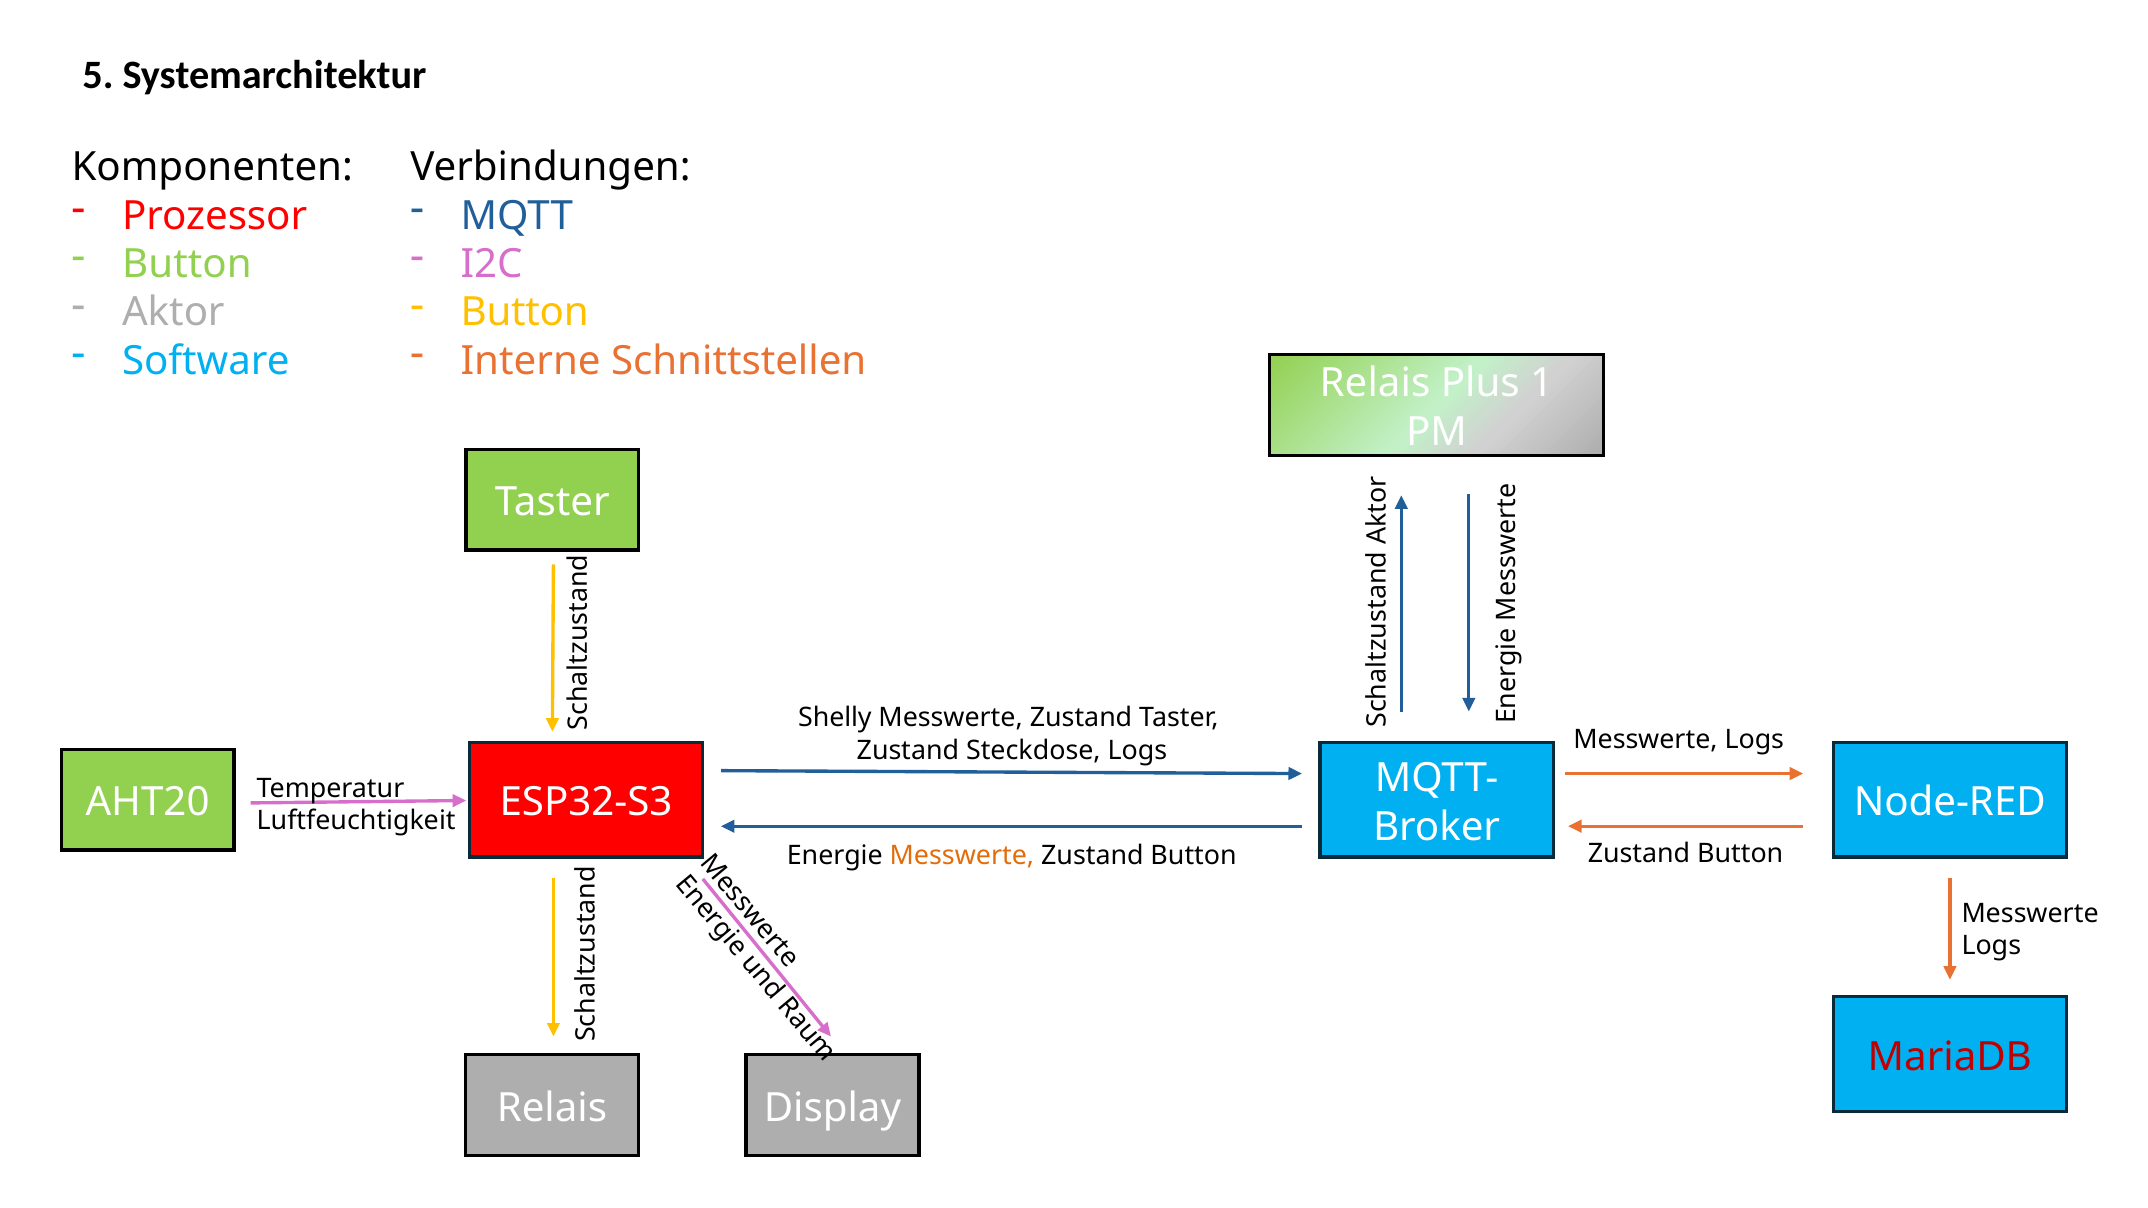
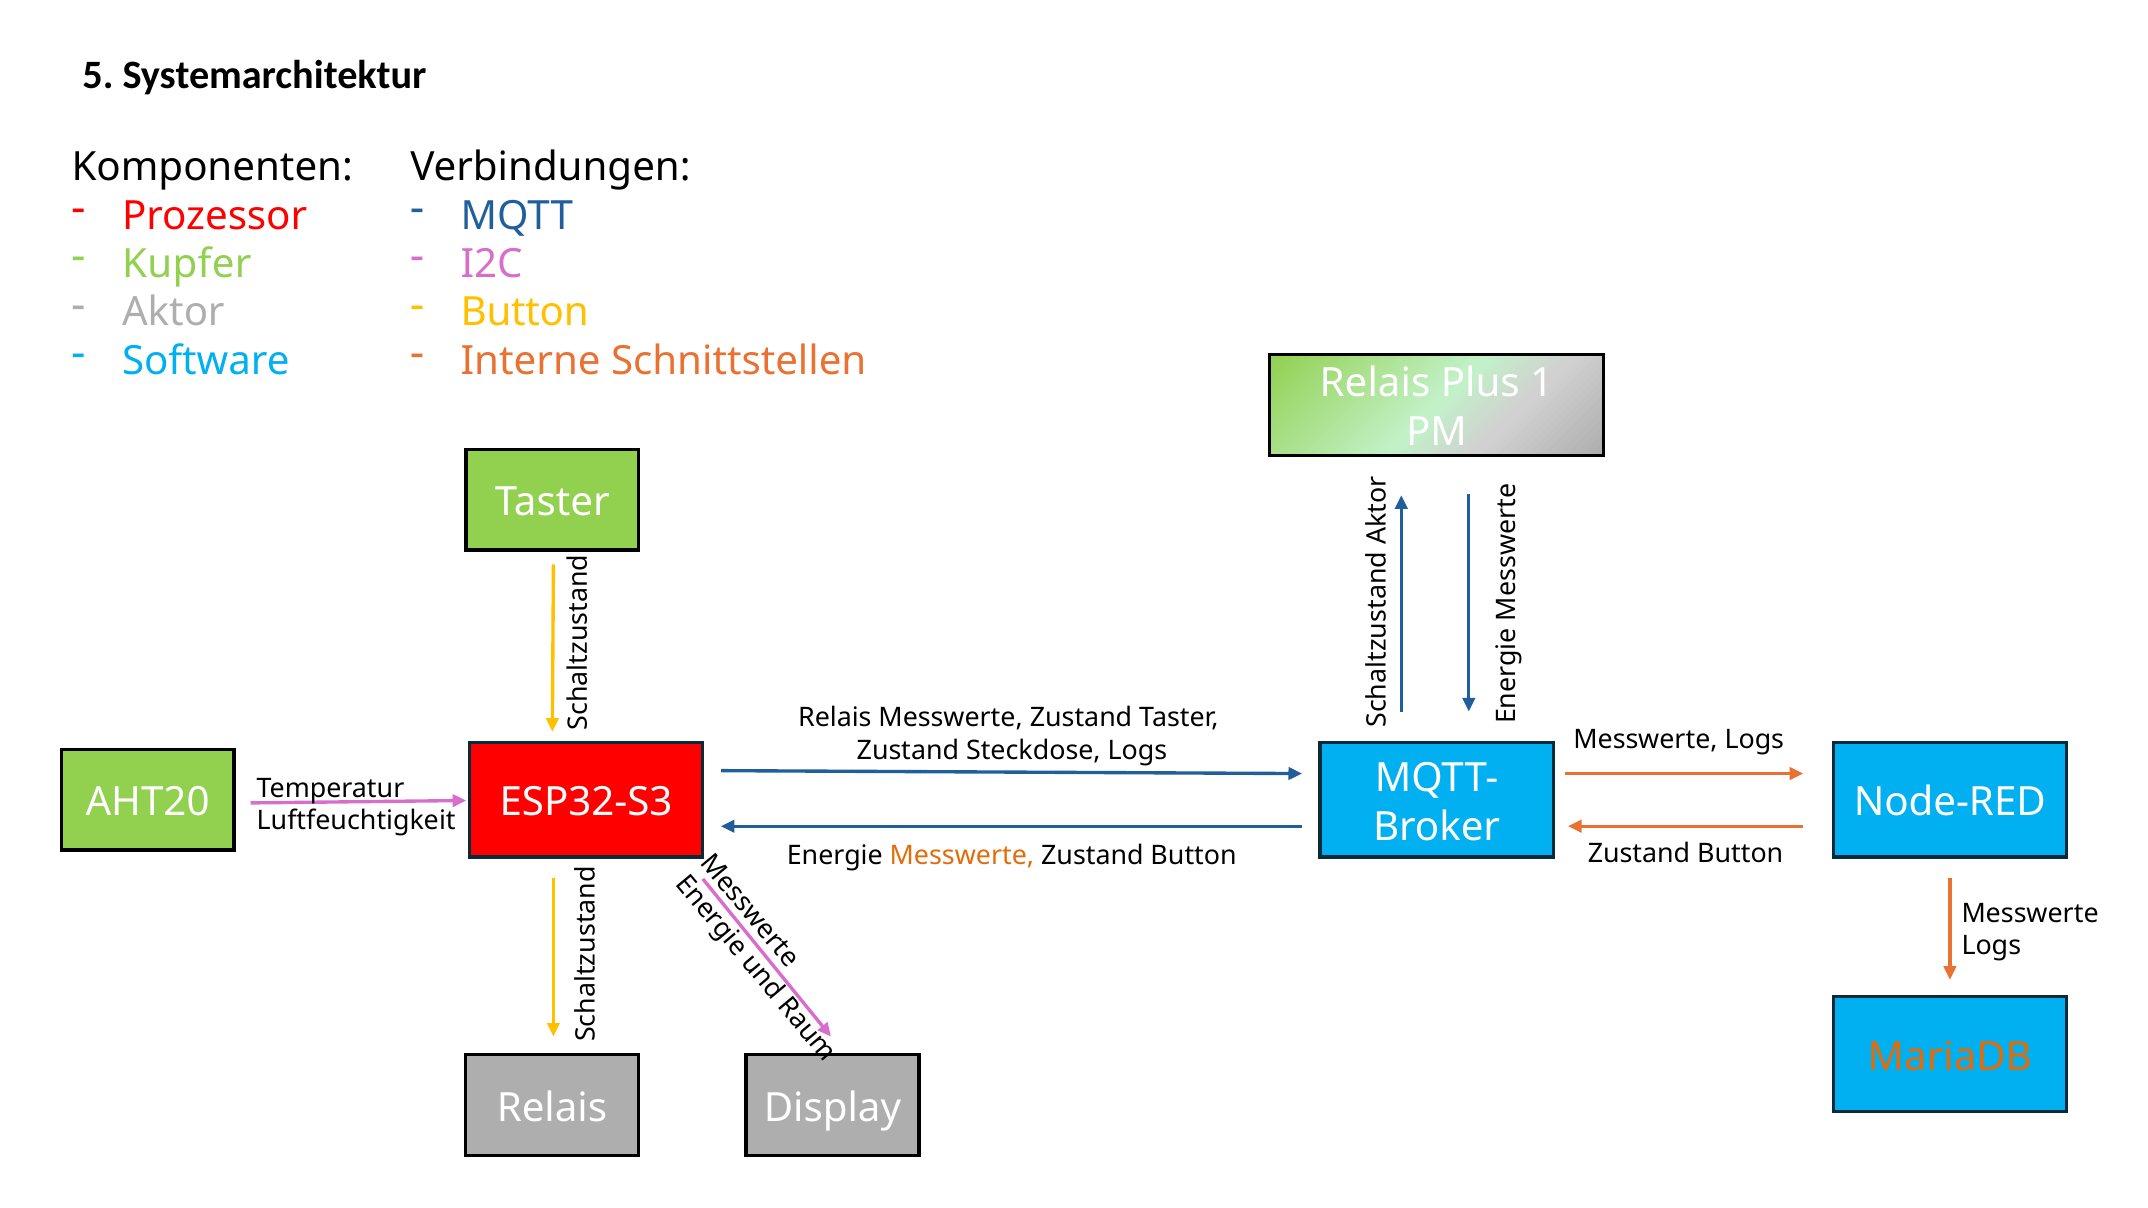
Button: Button -> Kupfer (187, 264)
Shelly: Shelly -> Relais (835, 718)
MariaDB colour: red -> orange (1950, 1057)
